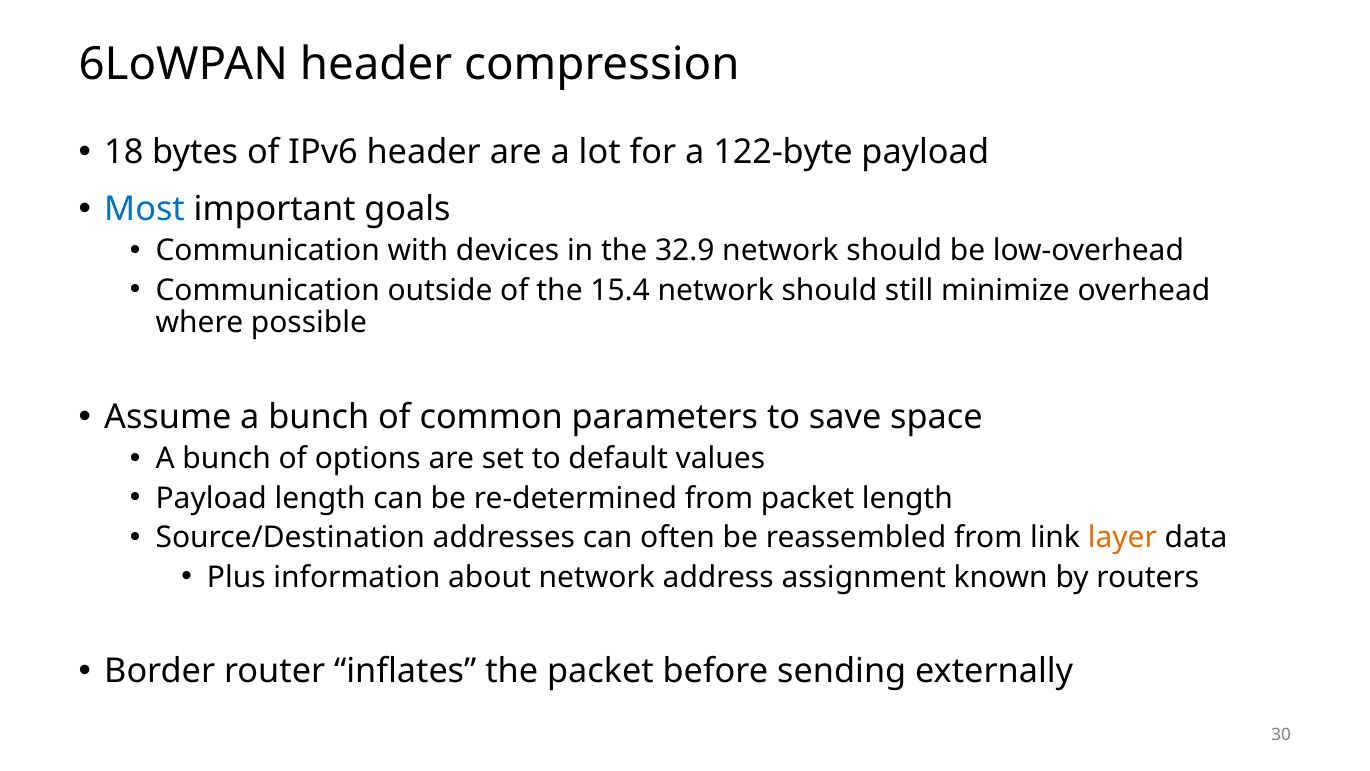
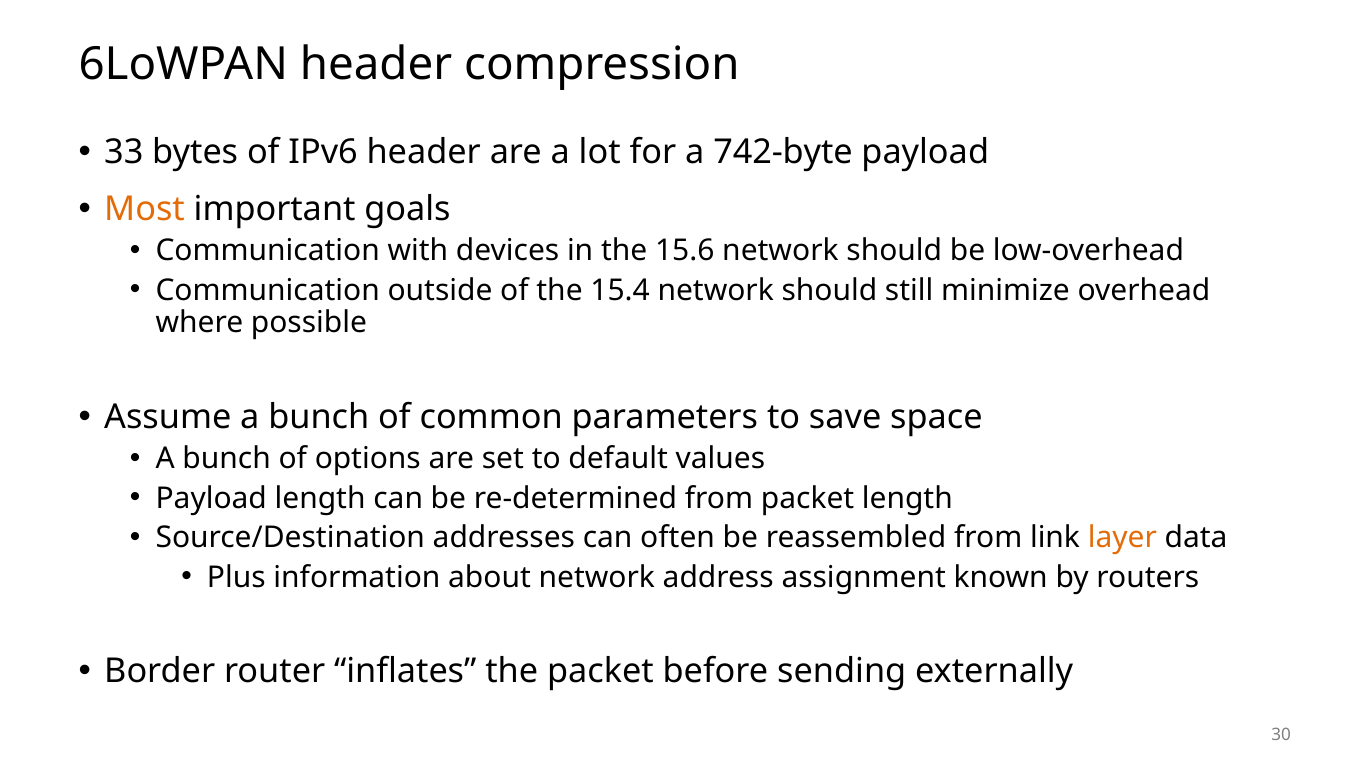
18: 18 -> 33 (124, 152)
122-byte: 122-byte -> 742-byte (783, 152)
Most colour: blue -> orange (145, 209)
32.9: 32.9 -> 15.6 (685, 251)
